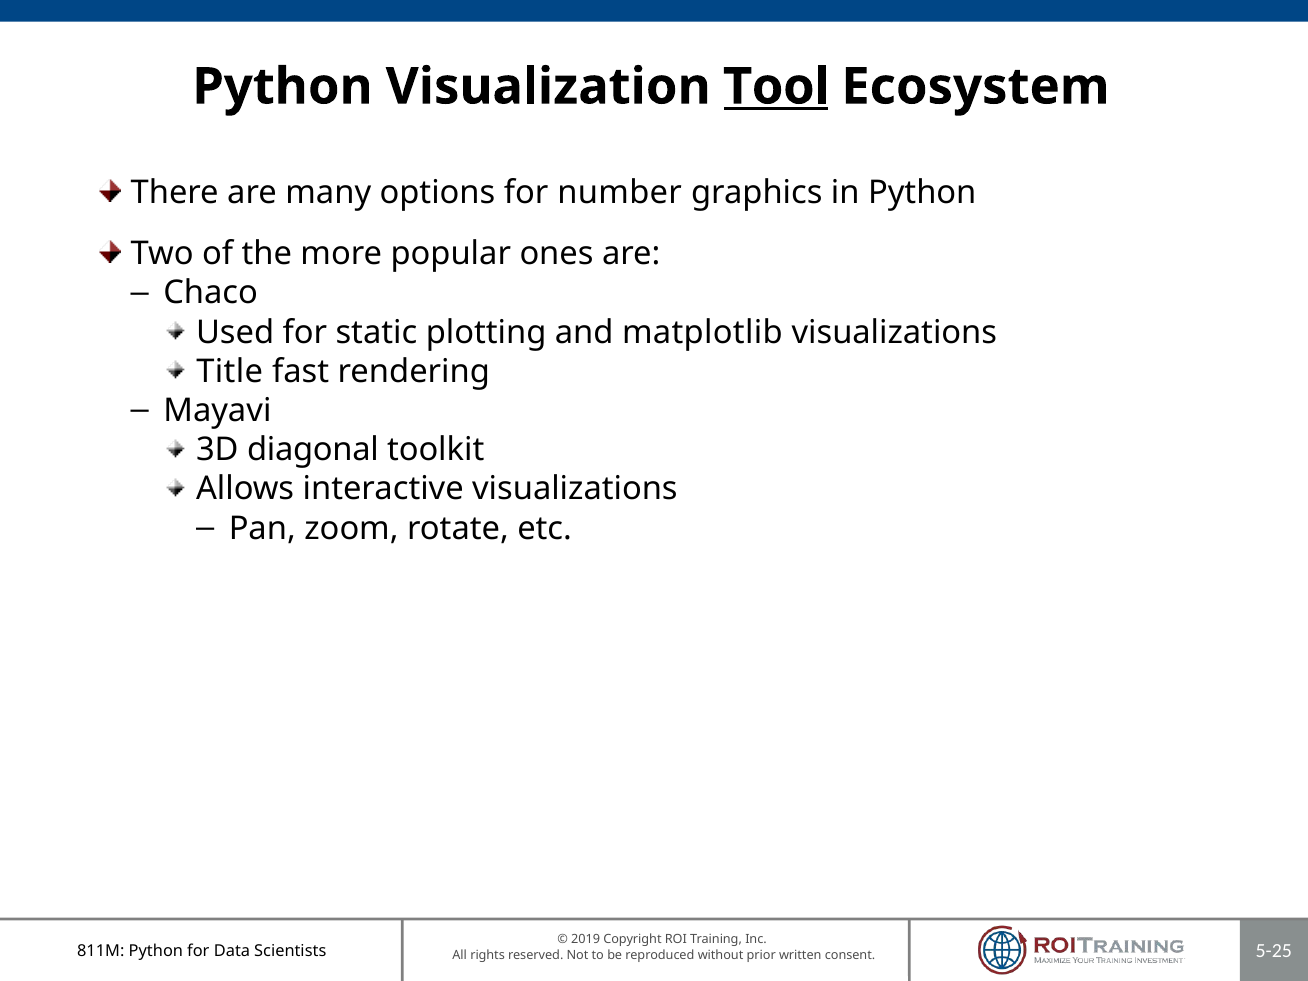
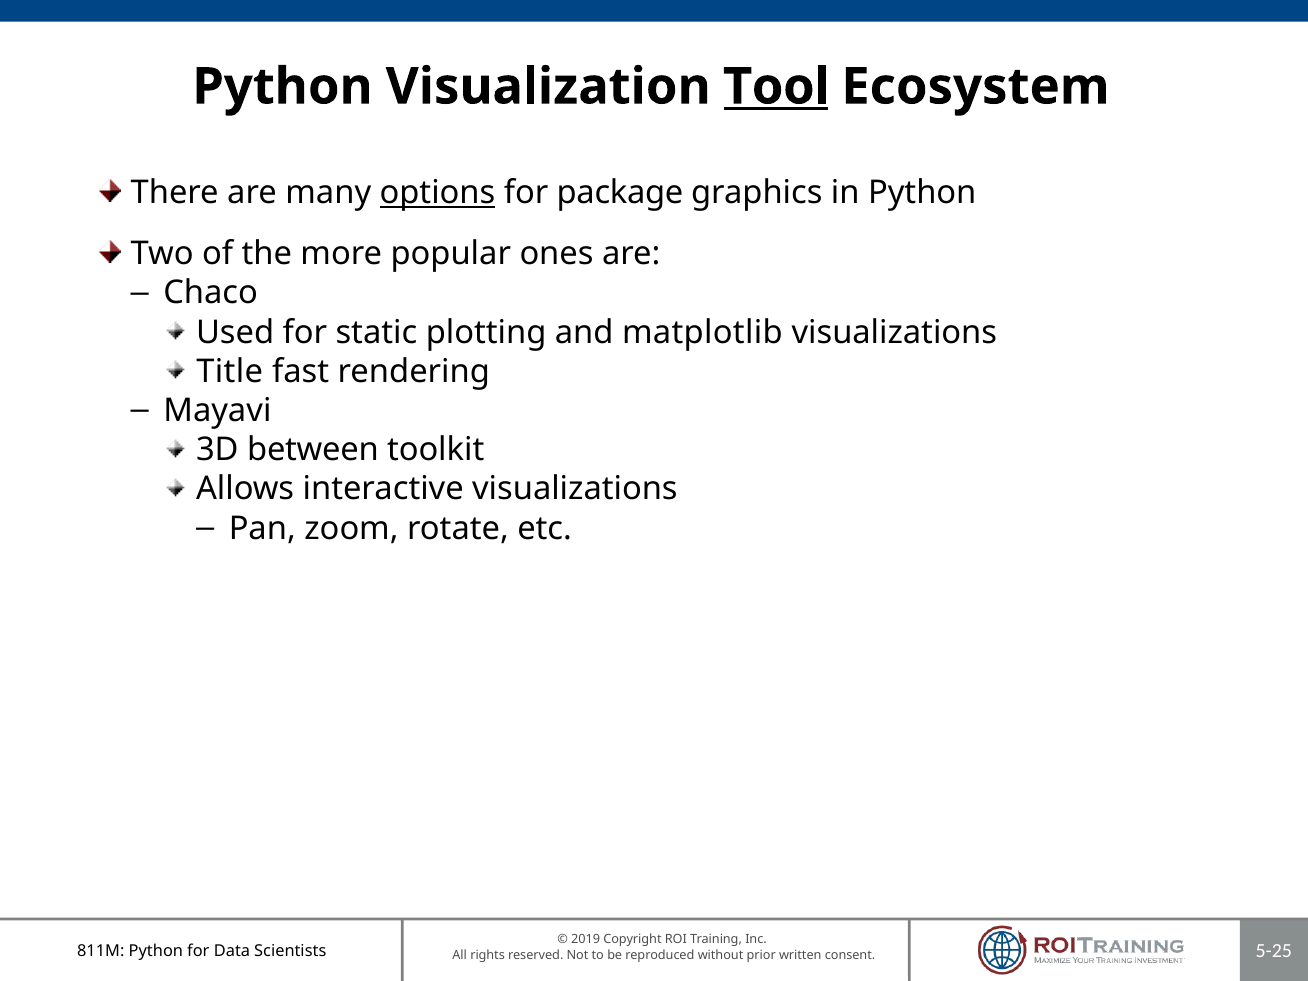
options underline: none -> present (437, 193)
number: number -> package (620, 193)
diagonal: diagonal -> between (313, 450)
